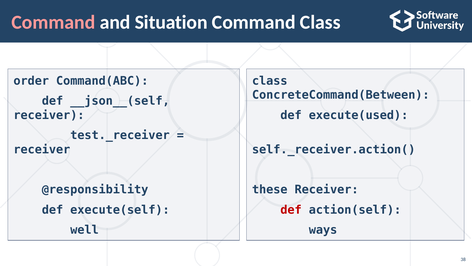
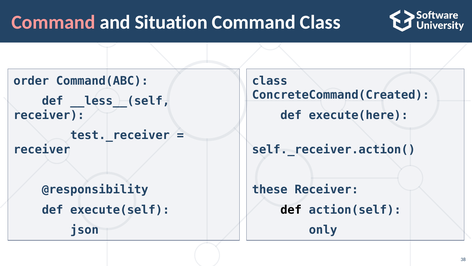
ConcreteCommand(Between: ConcreteCommand(Between -> ConcreteCommand(Created (341, 95)
__json__(self: __json__(self -> __less__(self (120, 101)
execute(used: execute(used -> execute(here (358, 115)
def colour: red -> black (291, 209)
well: well -> json (84, 229)
ways: ways -> only (323, 229)
